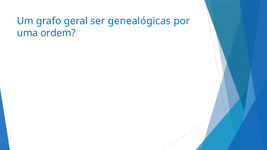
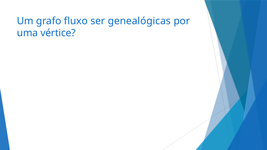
geral: geral -> fluxo (76, 21)
ordem: ordem -> vértice (58, 33)
